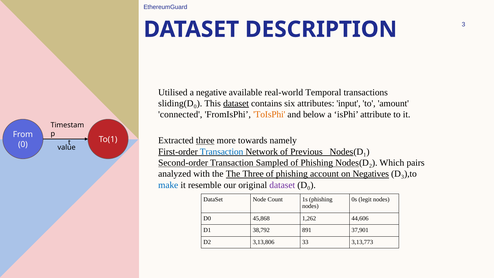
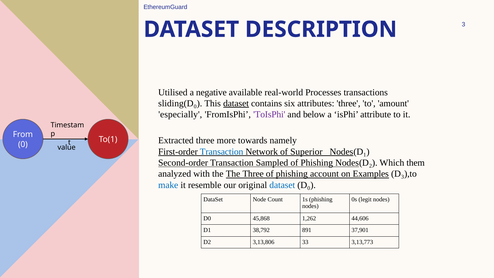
Temporal: Temporal -> Processes (323, 92)
attributes input: input -> three (349, 103)
connected: connected -> especially (180, 115)
ToIsPhi colour: orange -> purple (269, 115)
three underline: present -> none (205, 140)
Previous: Previous -> Superior (306, 152)
pairs: pairs -> them (416, 163)
Negatives: Negatives -> Examples (371, 174)
dataset colour: purple -> blue (282, 185)
